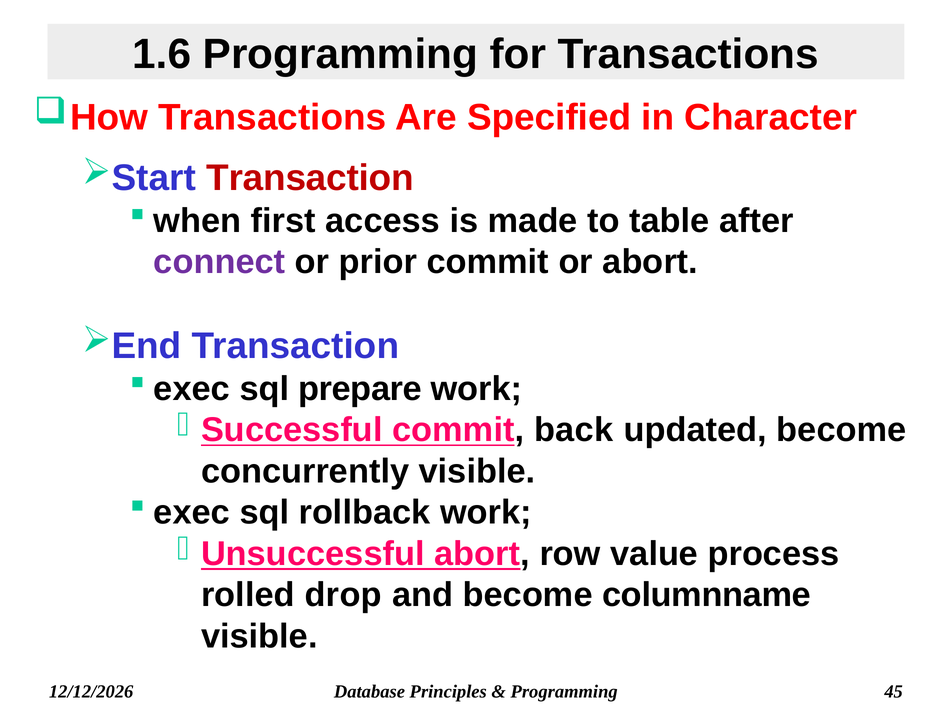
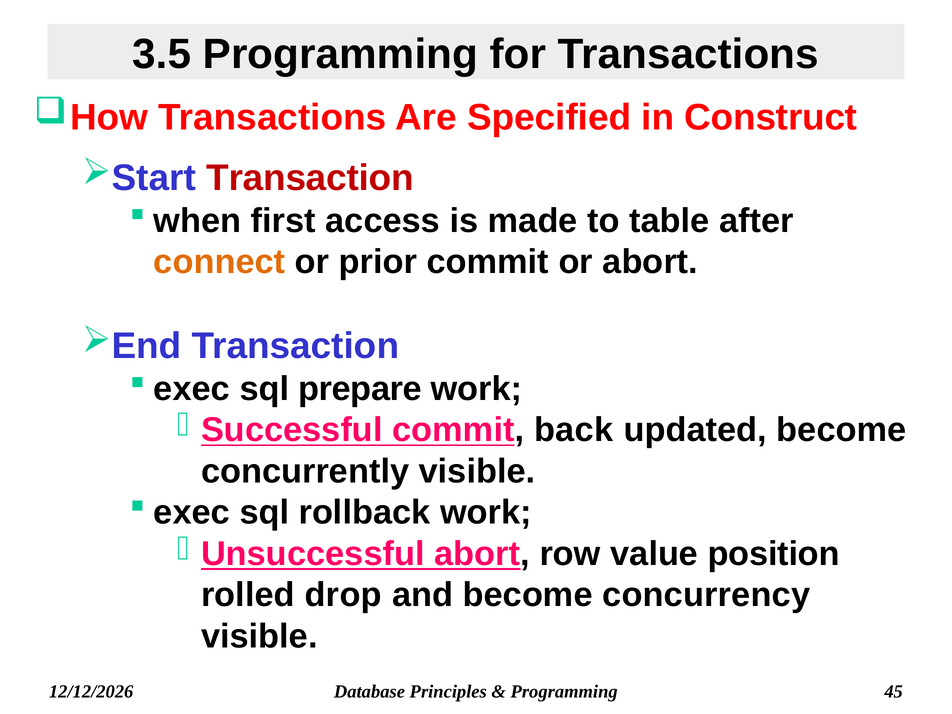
1.6: 1.6 -> 3.5 (162, 55)
Character: Character -> Construct (771, 118)
connect colour: purple -> orange (219, 262)
process: process -> position (774, 554)
columnname: columnname -> concurrency (706, 595)
